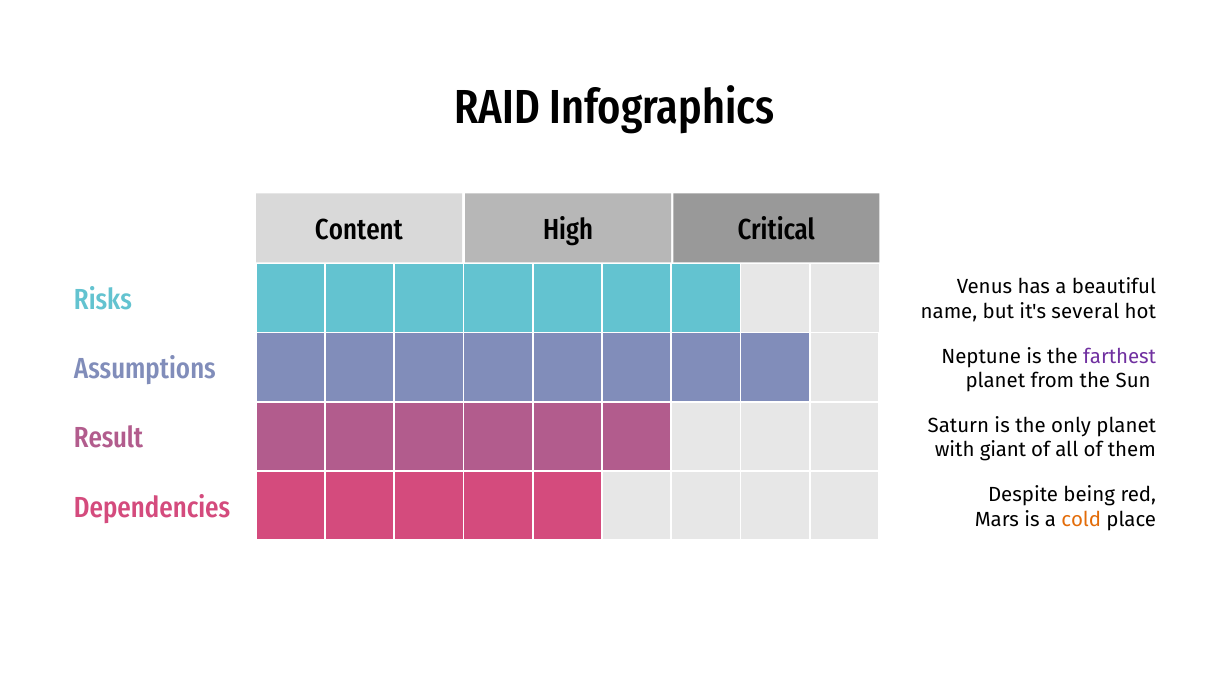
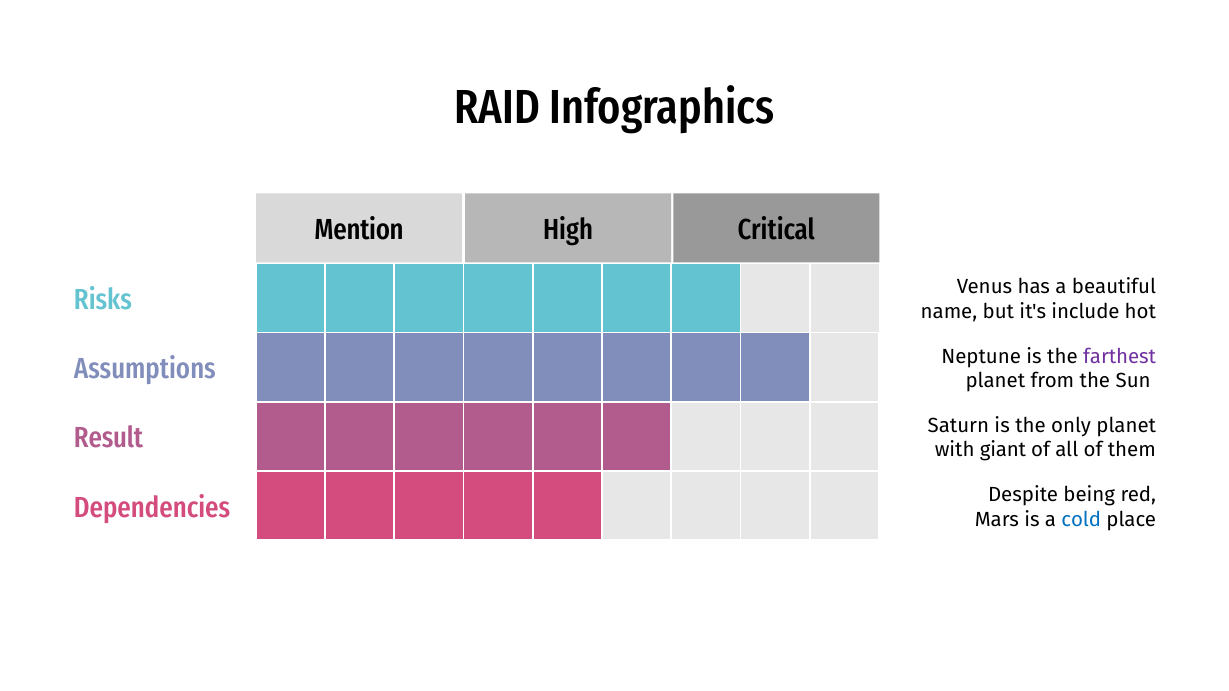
Content: Content -> Mention (359, 230)
several: several -> include (1085, 312)
cold colour: orange -> blue (1081, 520)
